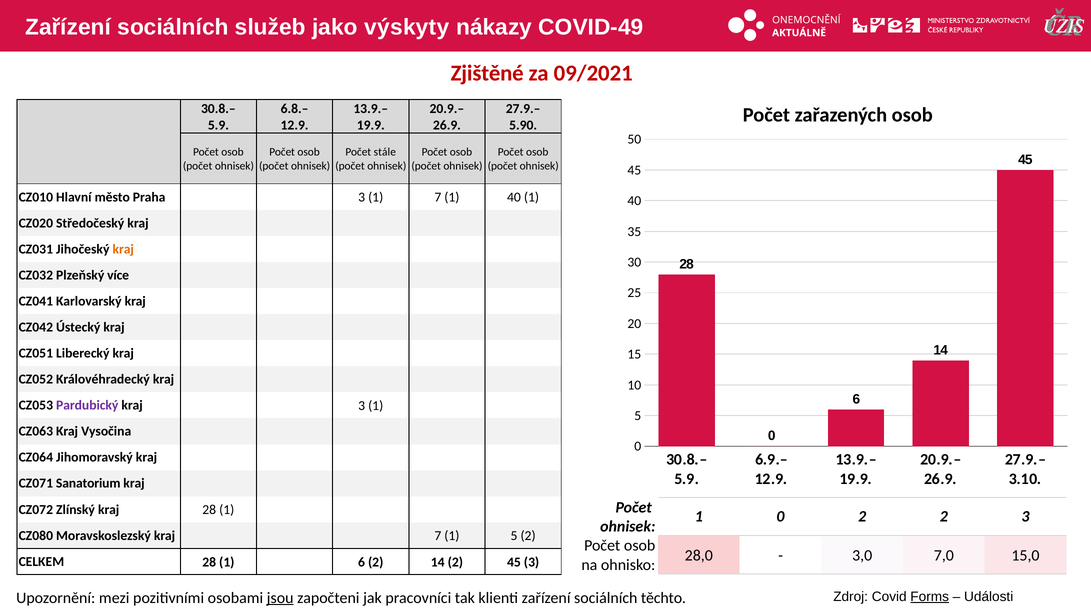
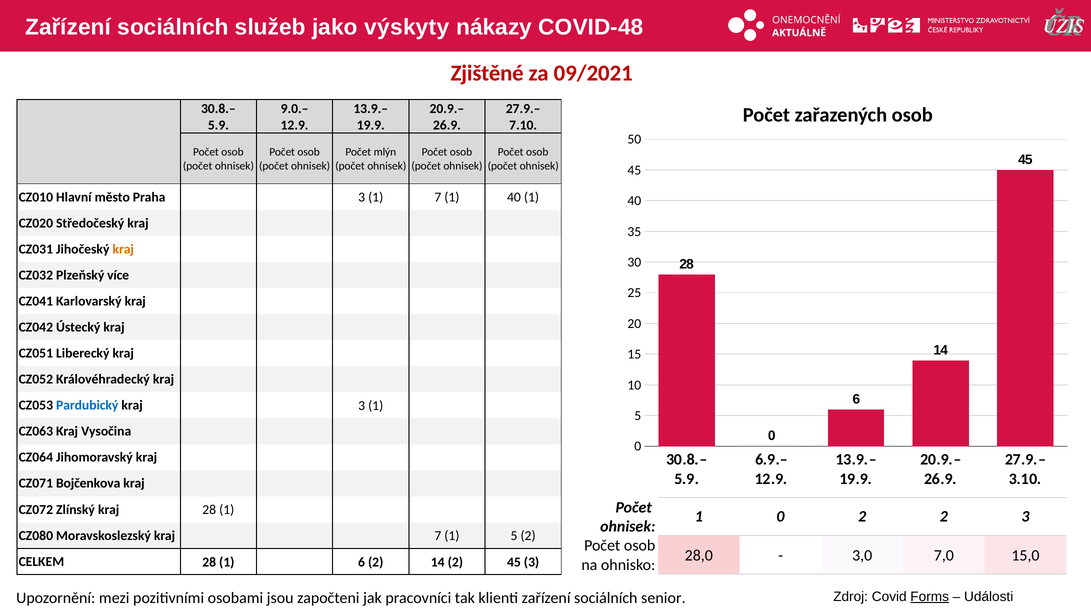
COVID-49: COVID-49 -> COVID-48 (591, 27)
6.8.–: 6.8.– -> 9.0.– (295, 109)
5.90: 5.90 -> 7.10 (523, 125)
stále: stále -> mlýn (385, 152)
Pardubický colour: purple -> blue (87, 405)
Sanatorium: Sanatorium -> Bojčenkova (88, 483)
jsou underline: present -> none (280, 597)
těchto: těchto -> senior (663, 597)
